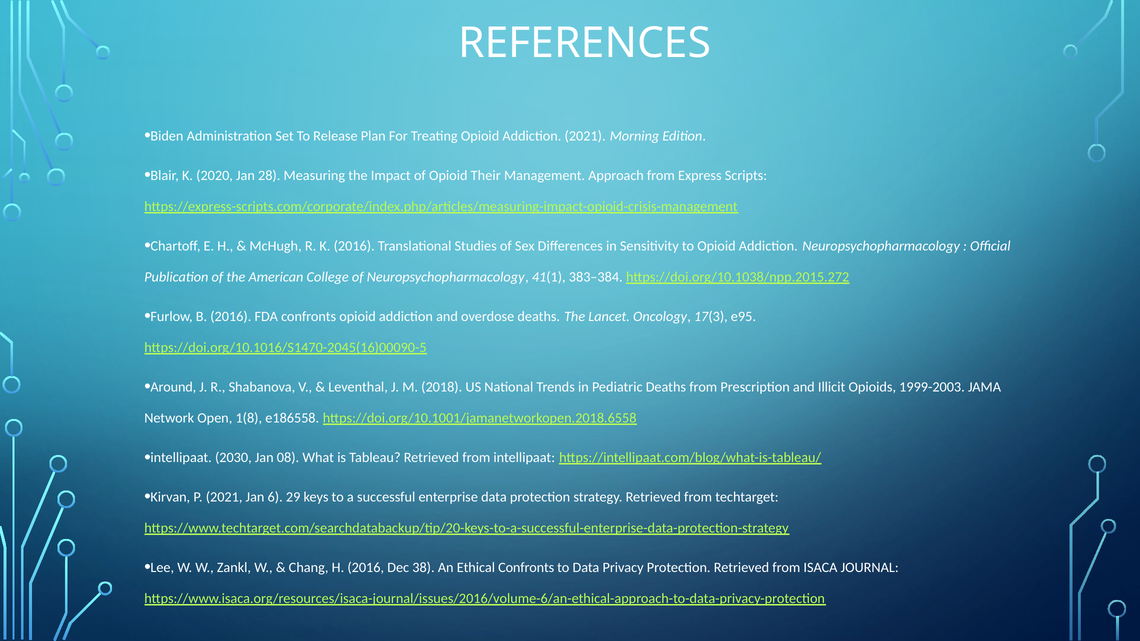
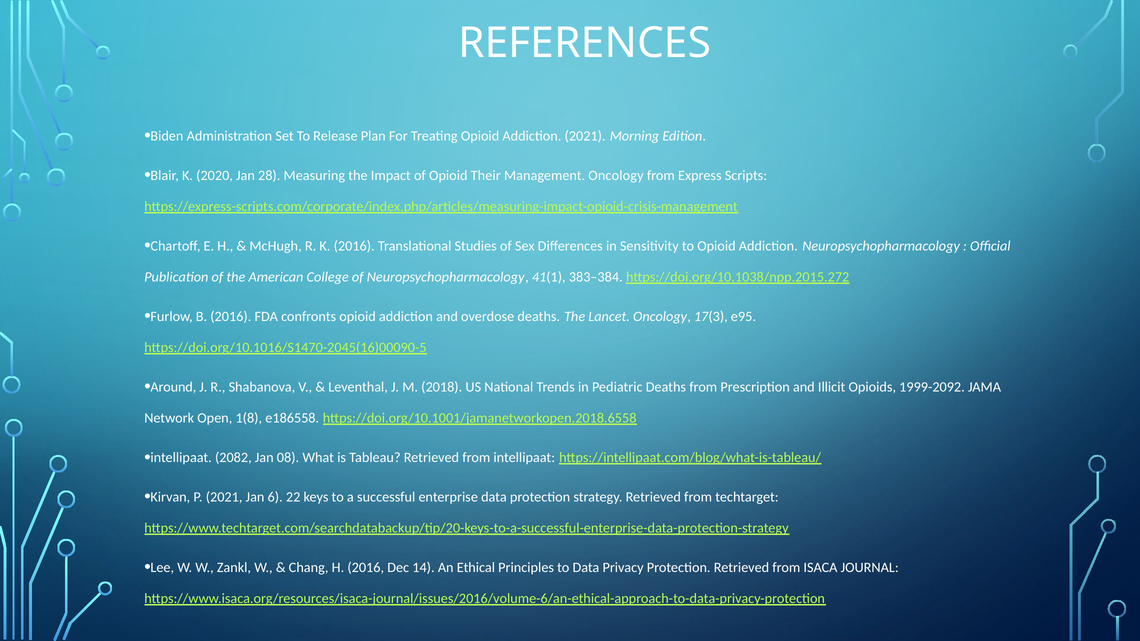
Management Approach: Approach -> Oncology (616, 175)
1999-2003: 1999-2003 -> 1999-2092 (932, 387)
2030: 2030 -> 2082 (233, 458)
29: 29 -> 22 (293, 497)
38: 38 -> 14 (423, 568)
Ethical Confronts: Confronts -> Principles (526, 568)
